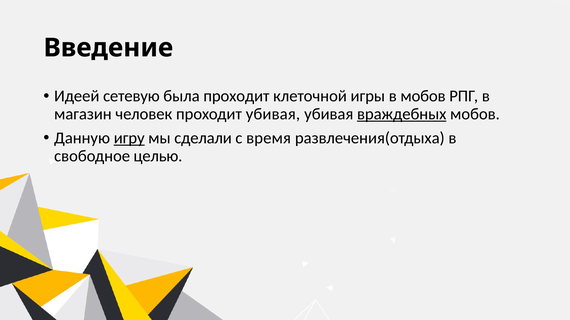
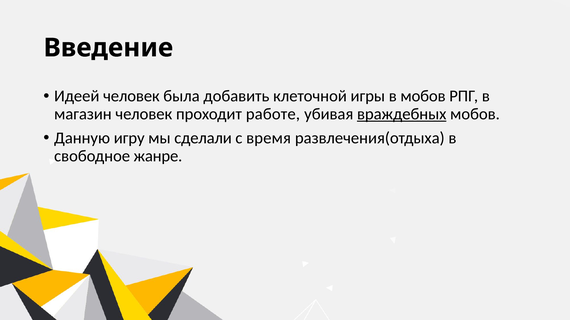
Идеей сетевую: сетевую -> человек (131, 96)
была проходит: проходит -> добавить (236, 96)
проходит убивая: убивая -> работе (273, 114)
игру underline: present -> none (129, 138)
целью: целью -> жанре (158, 156)
